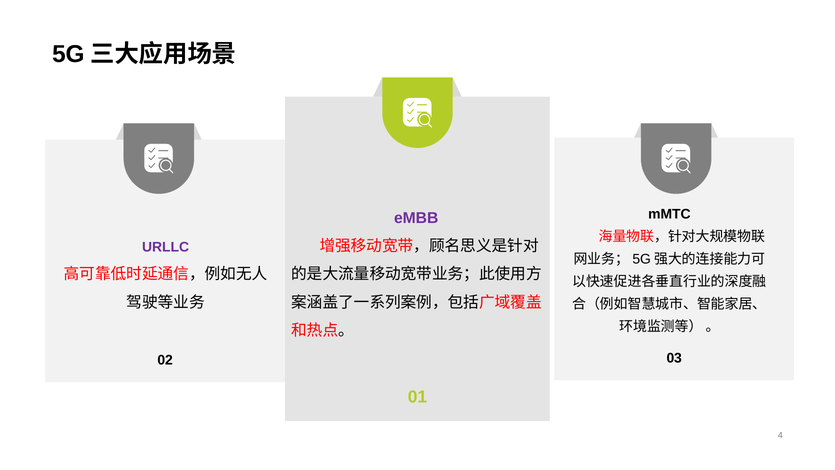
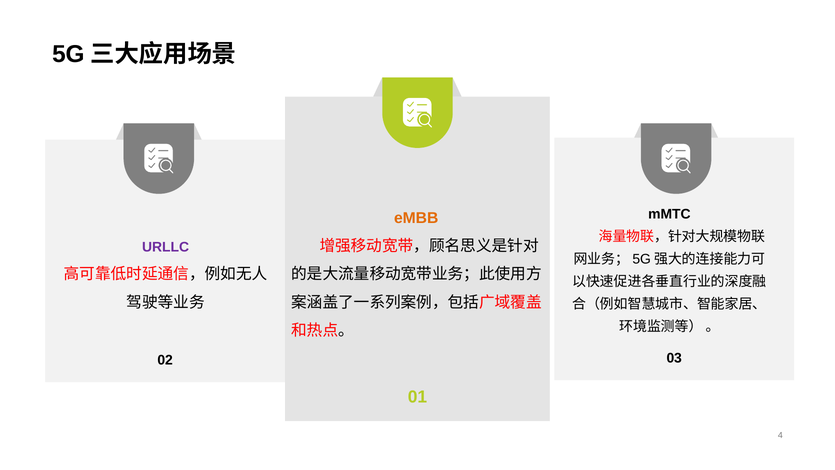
eMBB colour: purple -> orange (416, 218)
